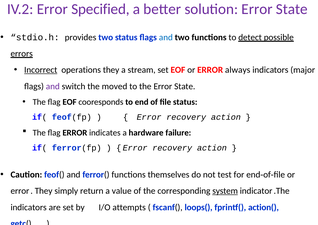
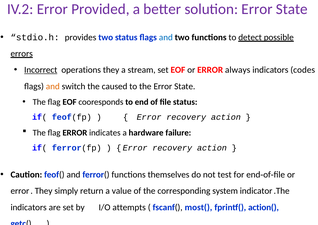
Specified: Specified -> Provided (100, 9)
major: major -> codes (303, 70)
and colour: purple -> orange (53, 86)
moved: moved -> caused (115, 86)
system underline: present -> none (225, 191)
loops(: loops( -> most( (198, 207)
